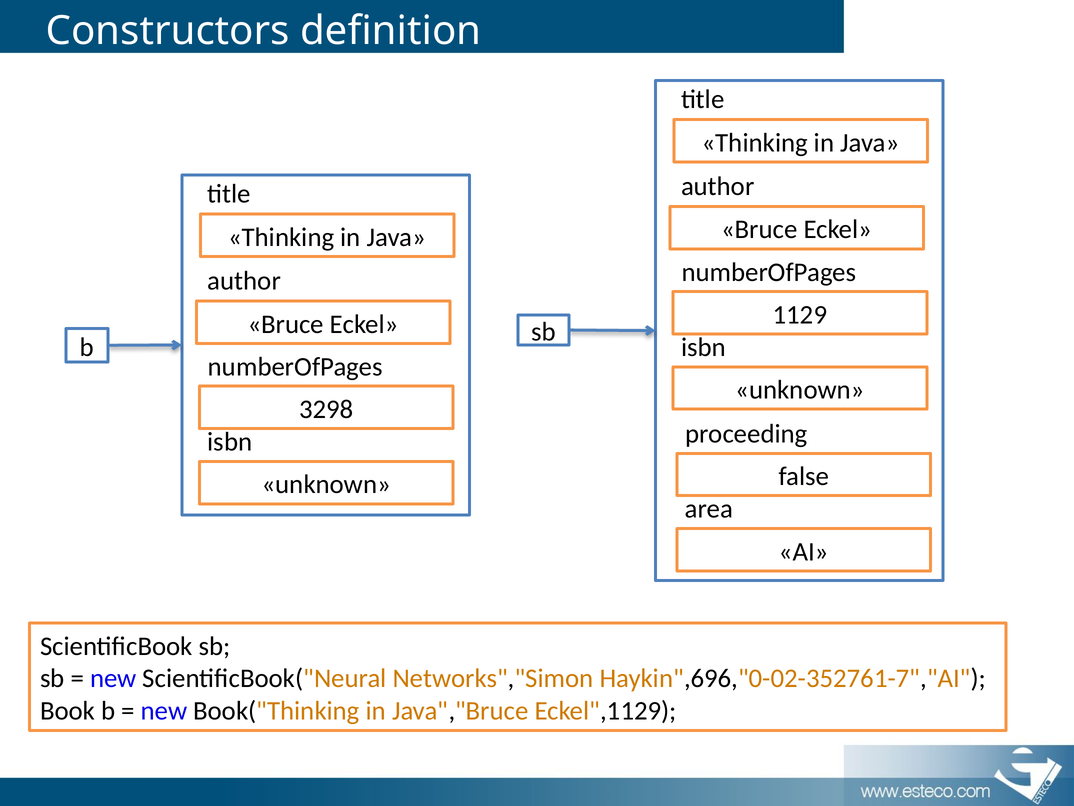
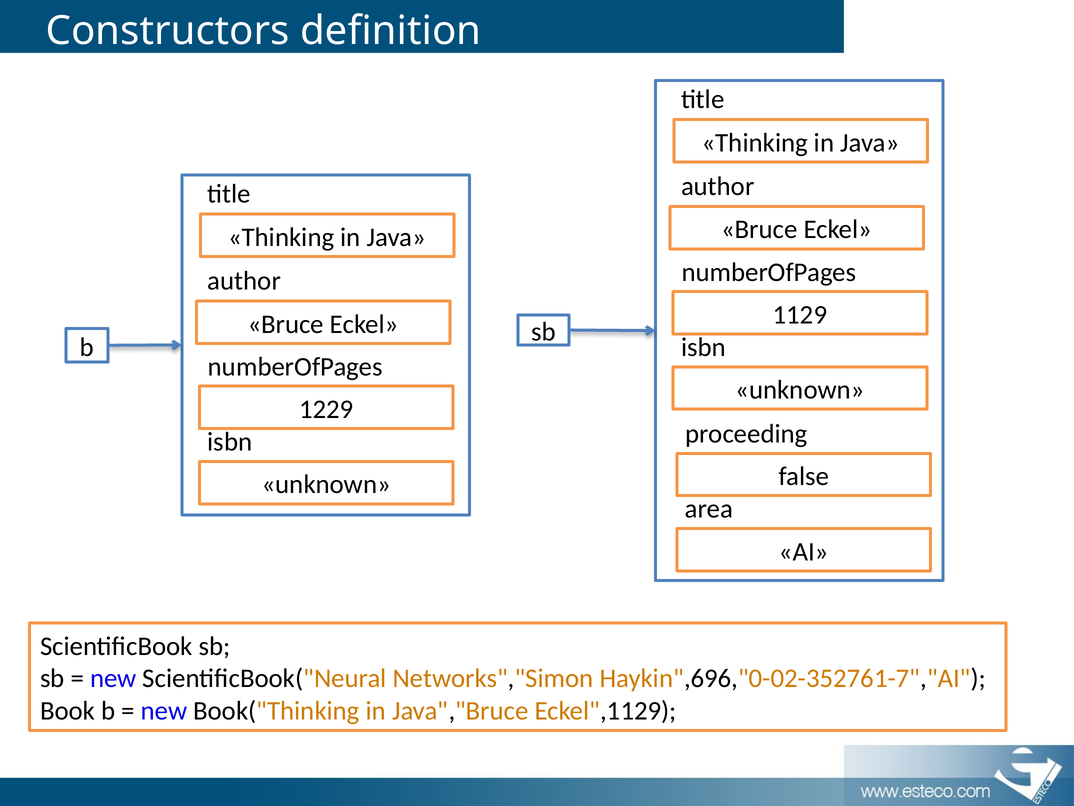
3298: 3298 -> 1229 (326, 409)
